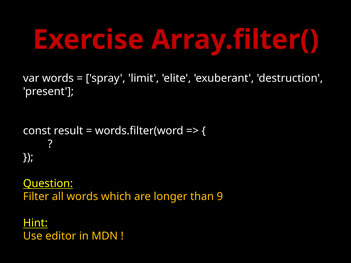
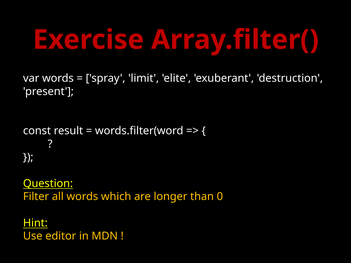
9: 9 -> 0 (220, 197)
